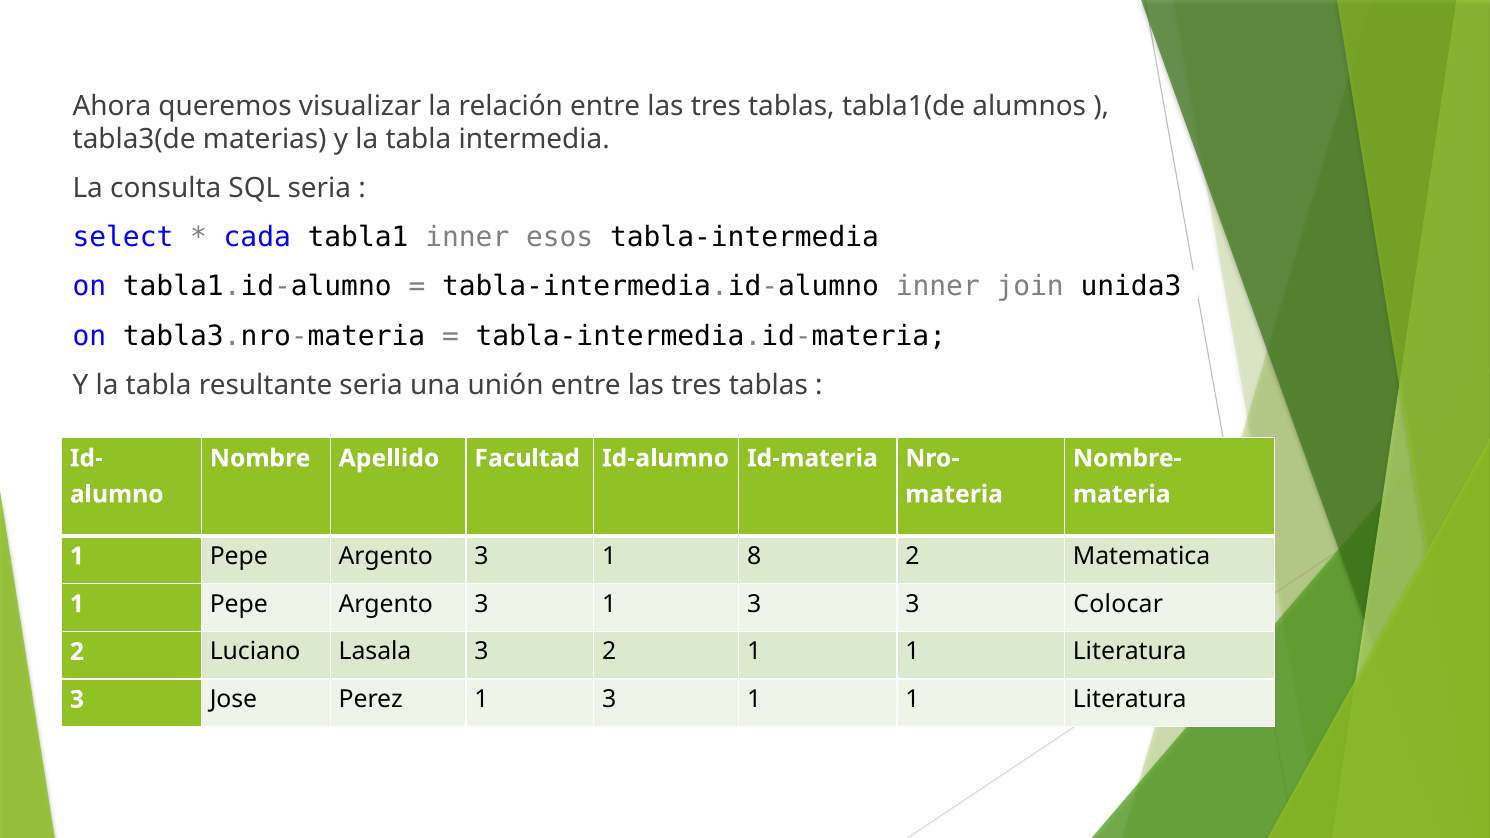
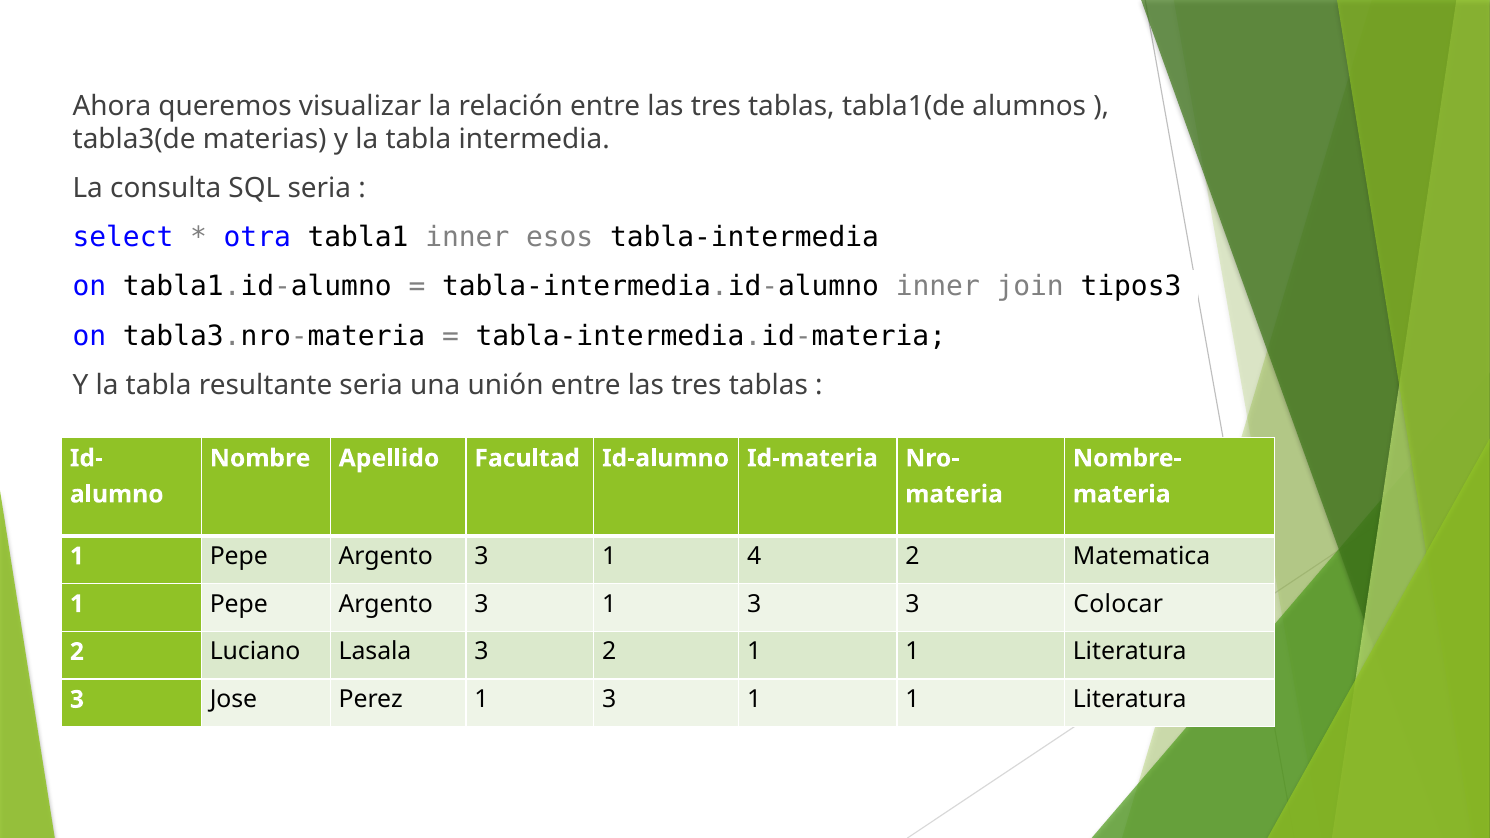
cada: cada -> otra (257, 238)
unida3: unida3 -> tipos3 (1131, 287)
8: 8 -> 4 (754, 556)
